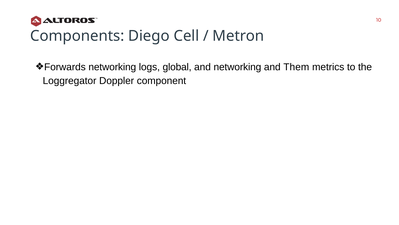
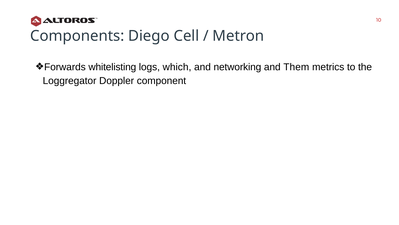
networking: networking -> whitelisting (112, 67)
global: global -> which (177, 67)
